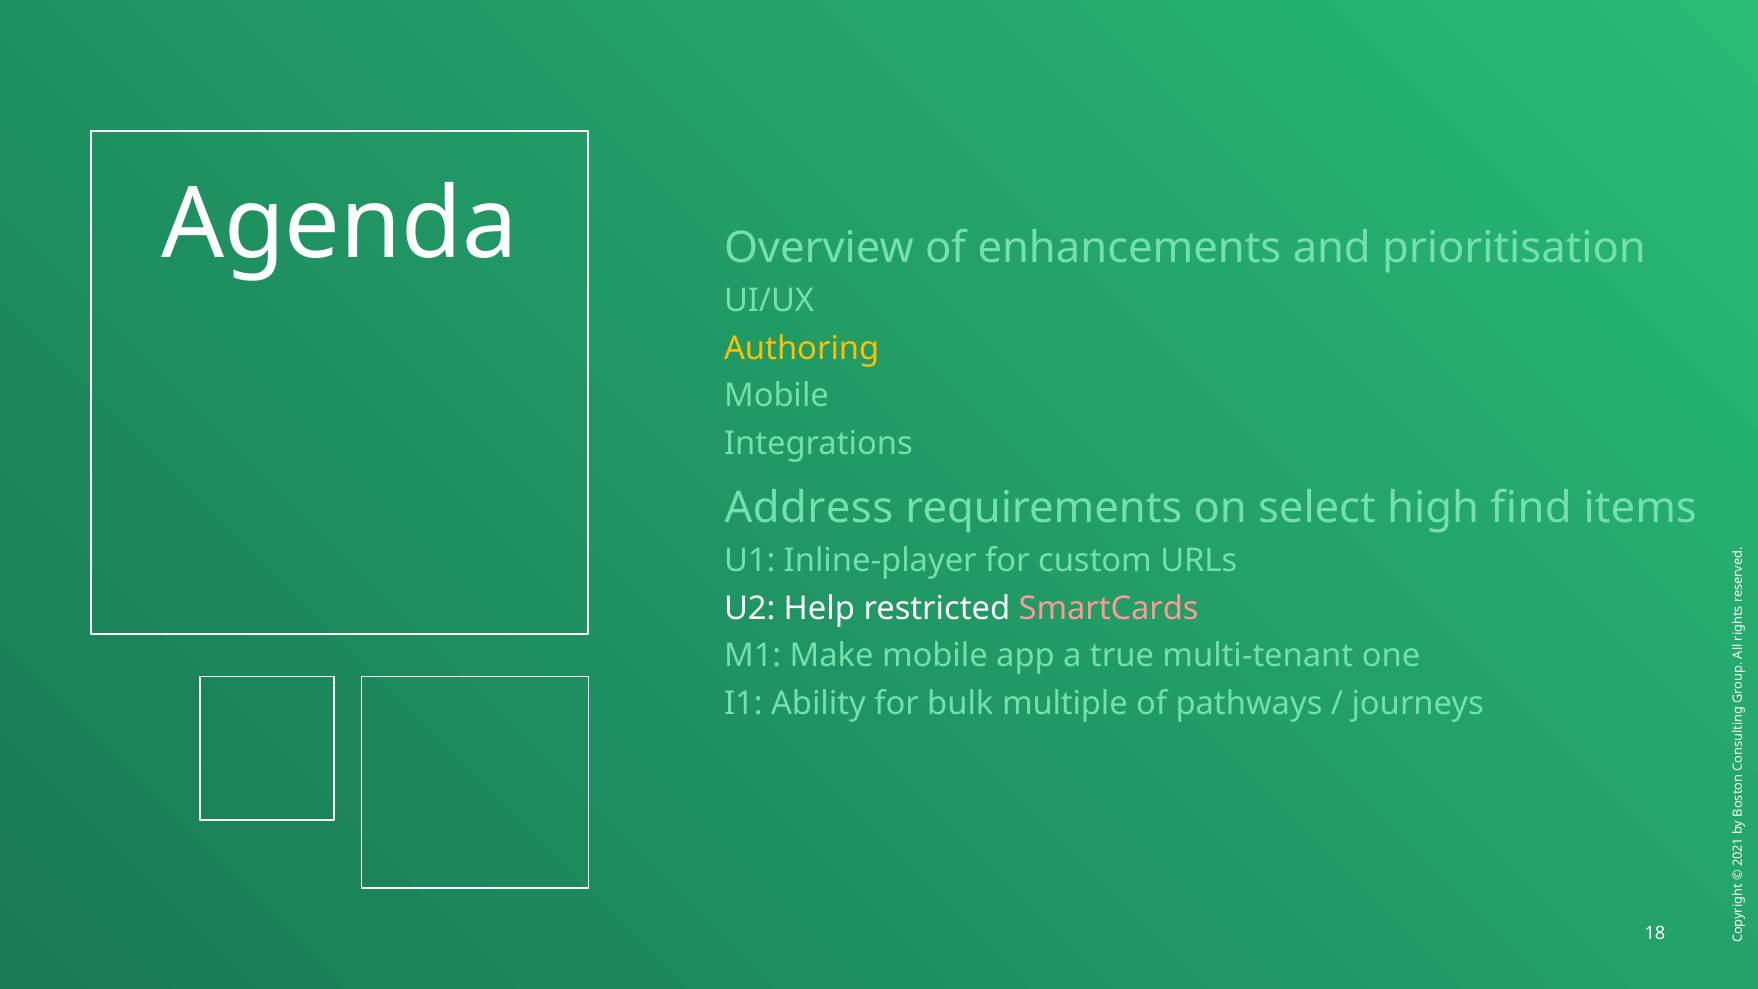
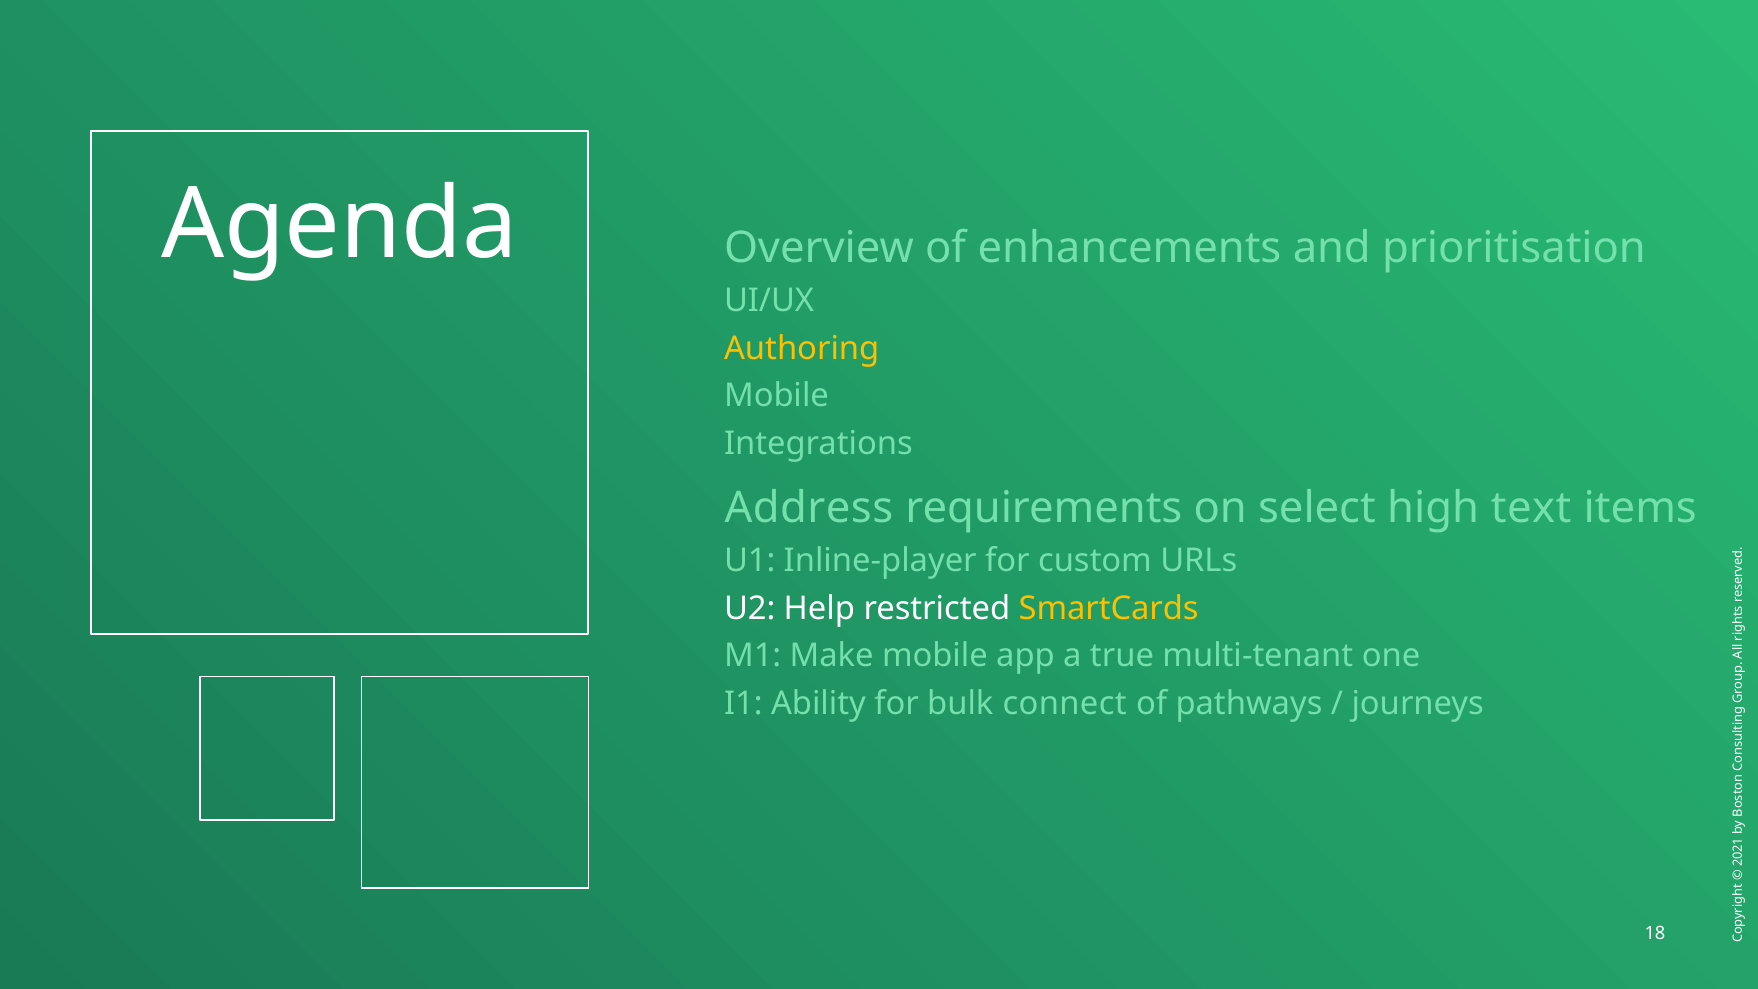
find: find -> text (1531, 508)
SmartCards colour: pink -> yellow (1109, 608)
multiple: multiple -> connect (1065, 703)
